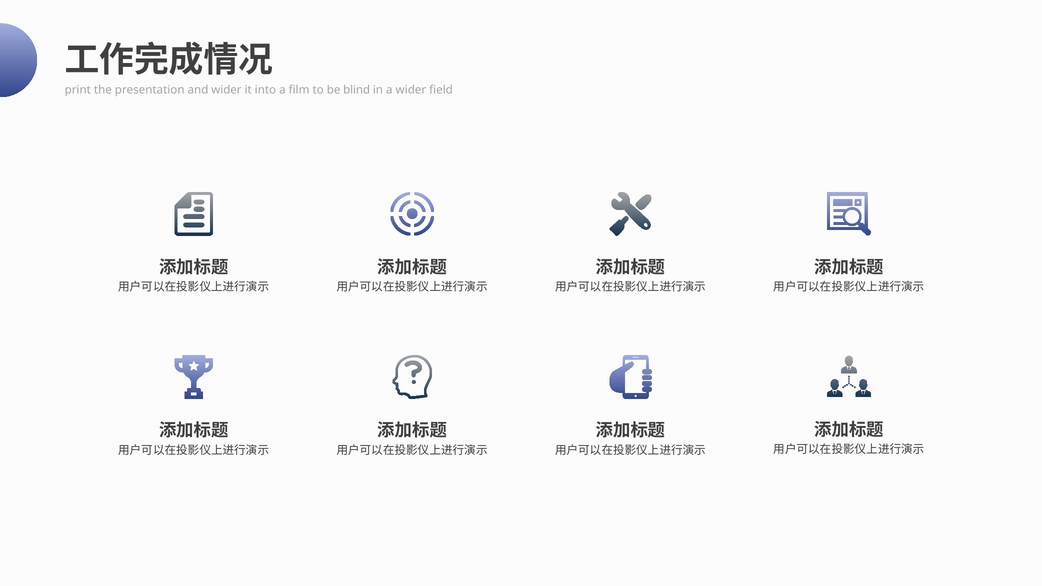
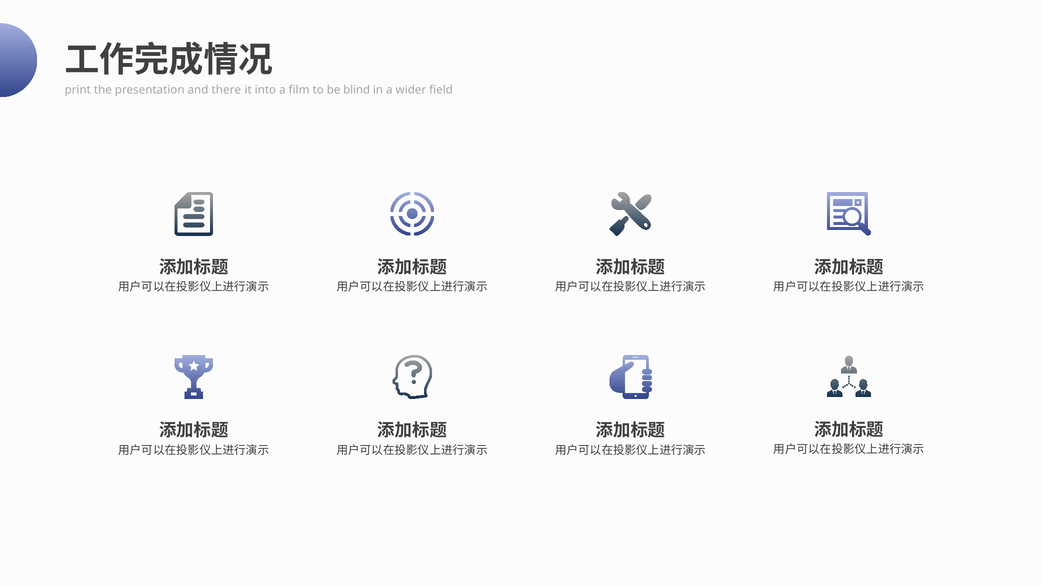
and wider: wider -> there (226, 90)
